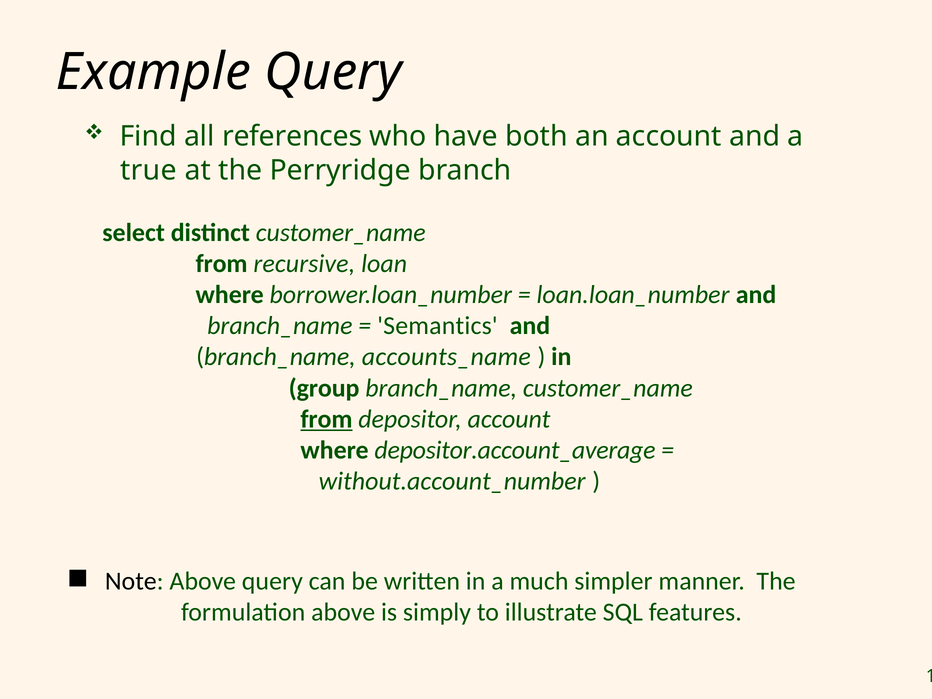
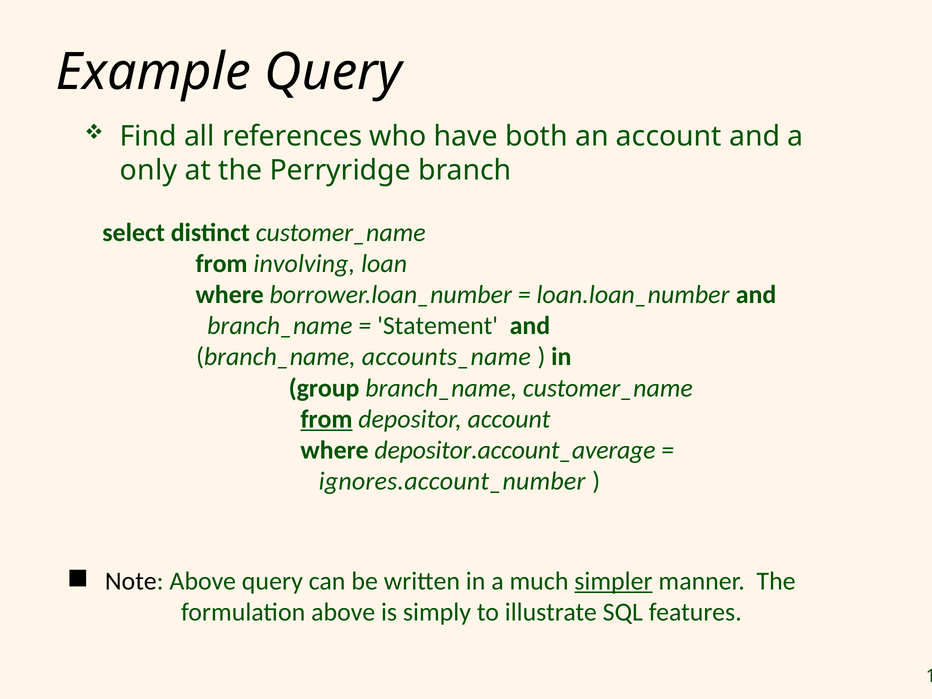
true: true -> only (148, 171)
recursive: recursive -> involving (304, 264)
Semantics: Semantics -> Statement (438, 326)
without.account_number: without.account_number -> ignores.account_number (452, 481)
simpler underline: none -> present (613, 581)
